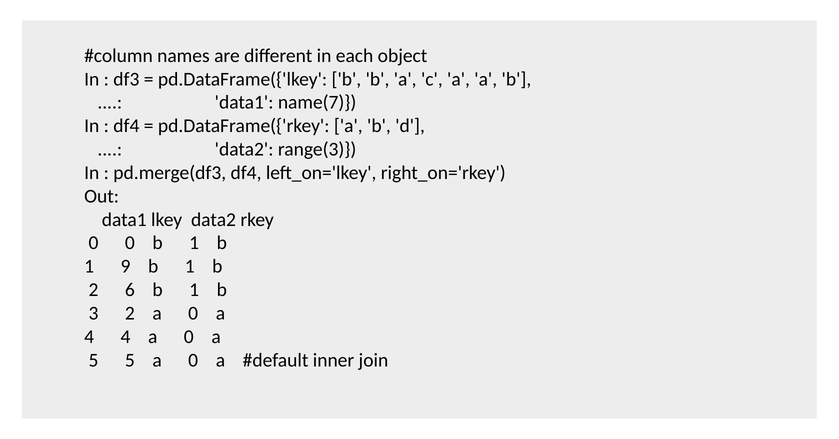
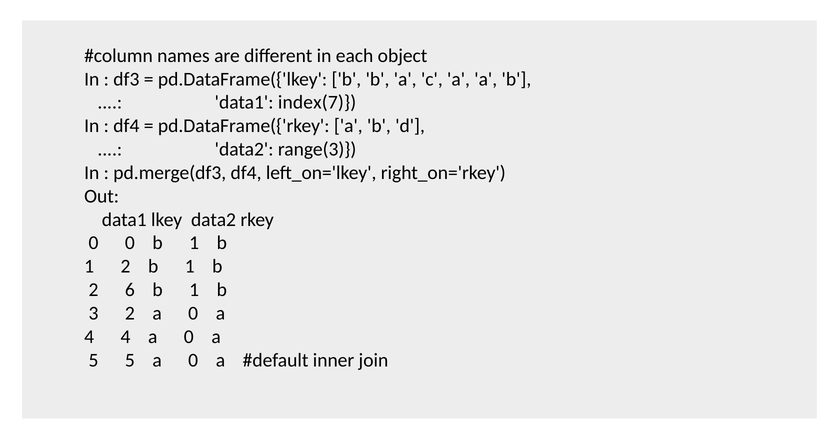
name(7: name(7 -> index(7 (317, 103)
1 9: 9 -> 2 (125, 266)
